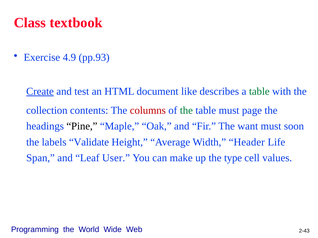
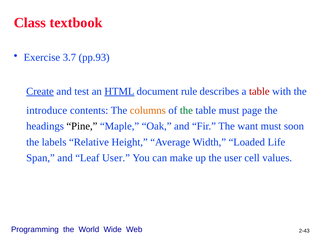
4.9: 4.9 -> 3.7 (69, 58)
HTML underline: none -> present (119, 91)
like: like -> rule (189, 91)
table colour: green -> red (259, 91)
collection: collection -> introduce (47, 111)
columns colour: red -> orange (148, 111)
Validate: Validate -> Relative (89, 142)
Header: Header -> Loaded (247, 142)
the type: type -> user (233, 158)
